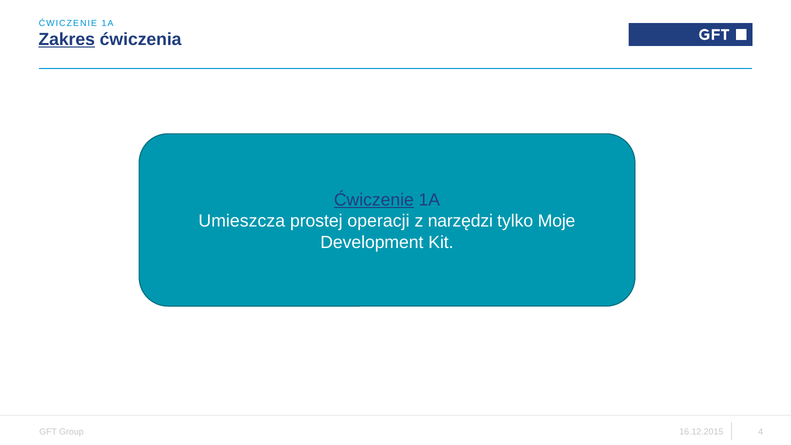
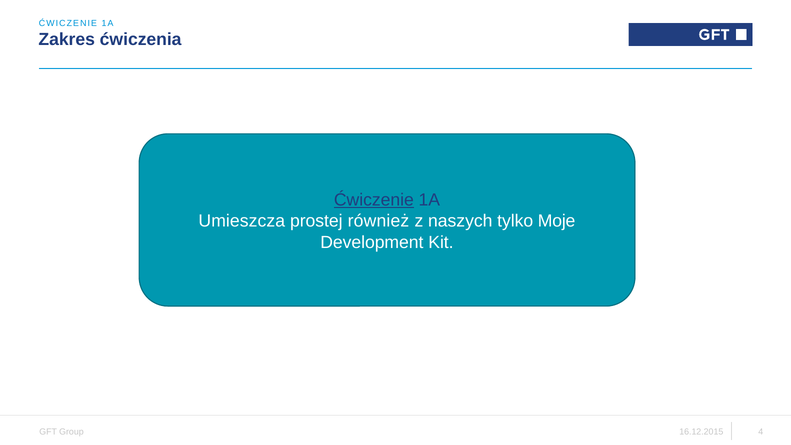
Zakres underline: present -> none (67, 39)
operacji: operacji -> również (378, 221)
narzędzi: narzędzi -> naszych (460, 221)
